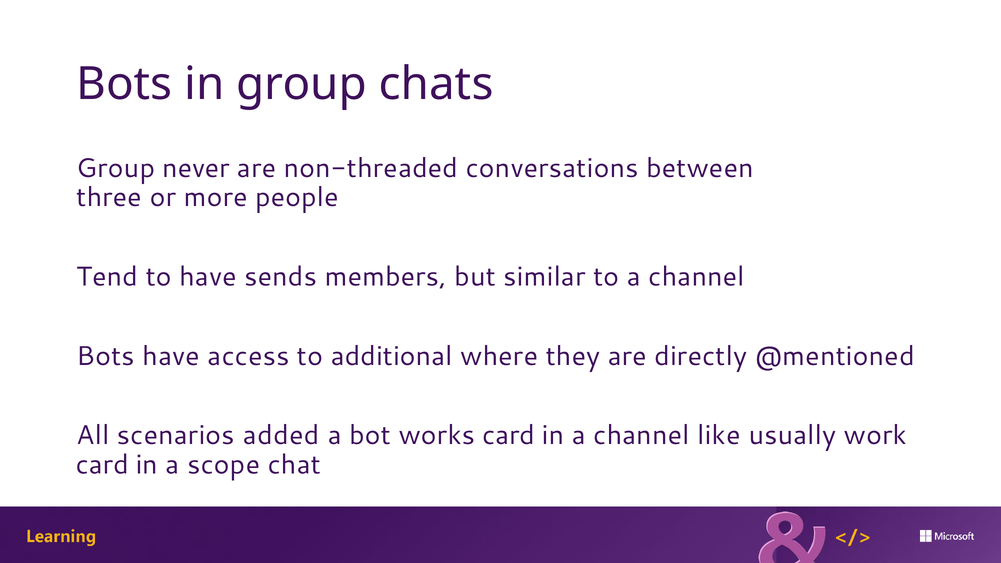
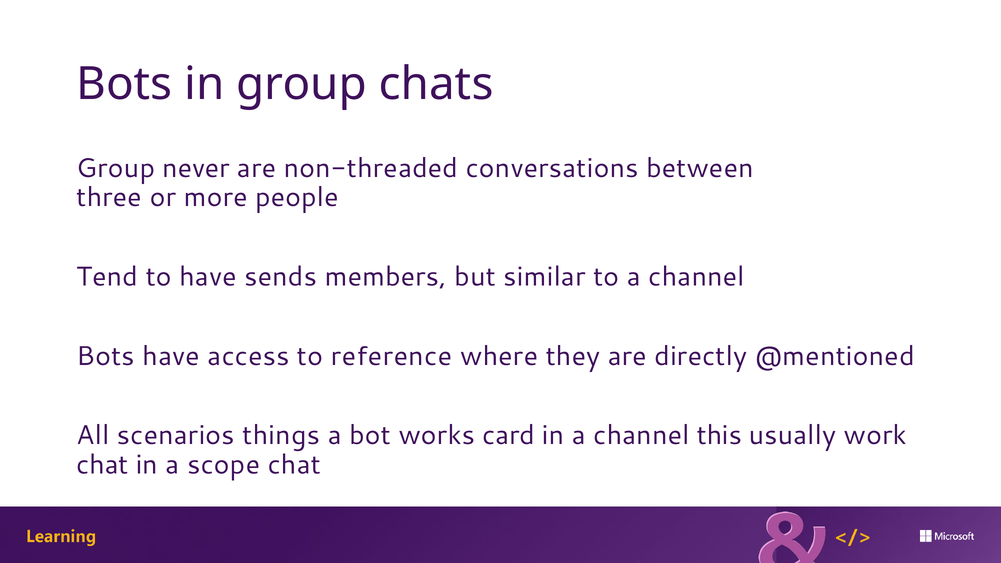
additional: additional -> reference (392, 356)
added: added -> things (281, 436)
like: like -> this (719, 436)
card: card -> chat (102, 465)
